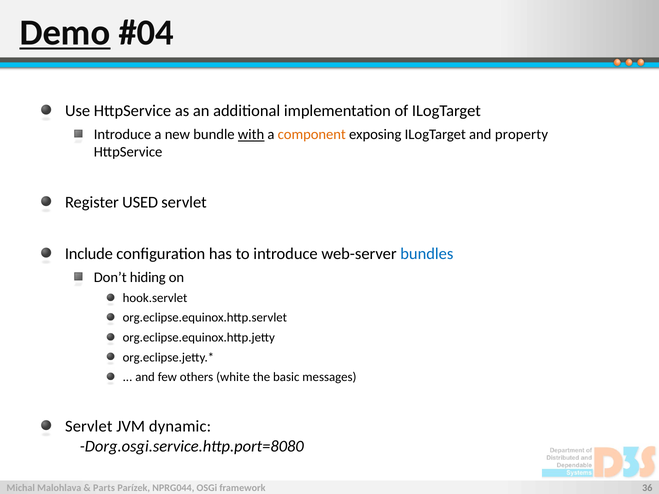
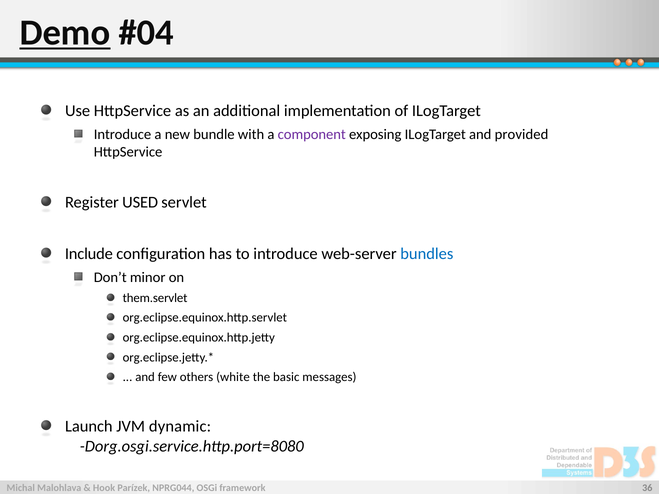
with underline: present -> none (251, 135)
component colour: orange -> purple (312, 135)
property: property -> provided (522, 135)
hiding: hiding -> minor (148, 277)
hook.servlet: hook.servlet -> them.servlet (155, 298)
Servlet: Servlet -> Launch (89, 427)
Parts: Parts -> Hook (104, 488)
